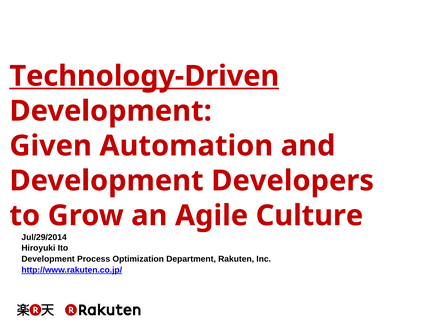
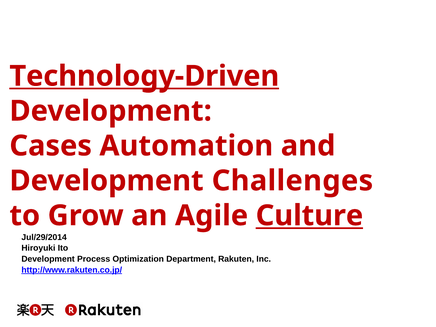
Given: Given -> Cases (51, 146)
Developers: Developers -> Challenges (292, 181)
Culture underline: none -> present (309, 216)
